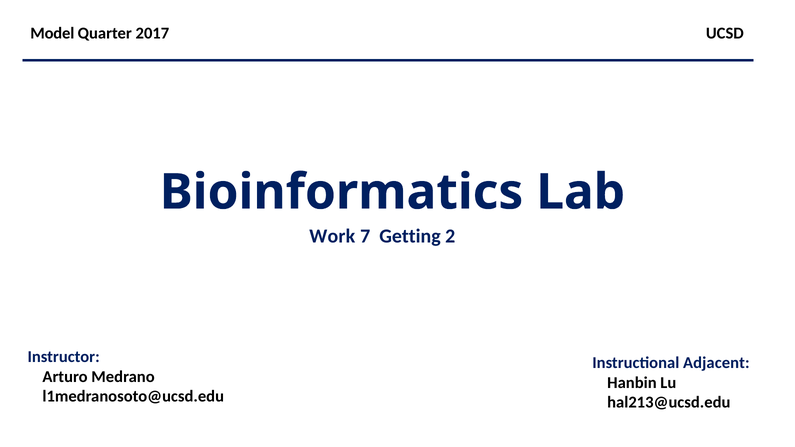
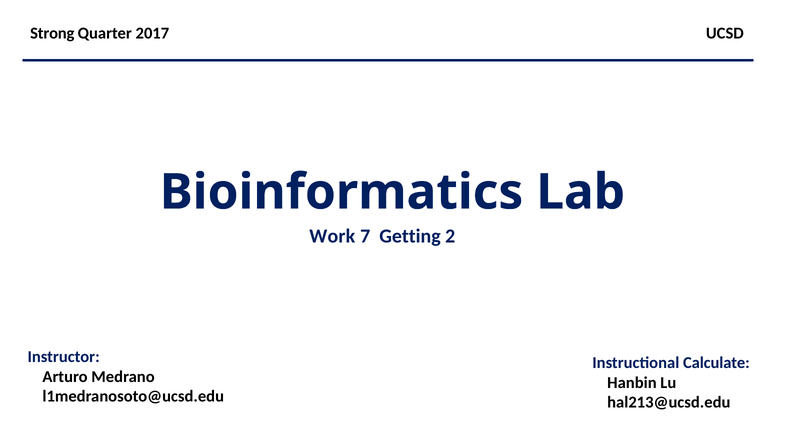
Model: Model -> Strong (52, 33)
Adjacent: Adjacent -> Calculate (716, 363)
